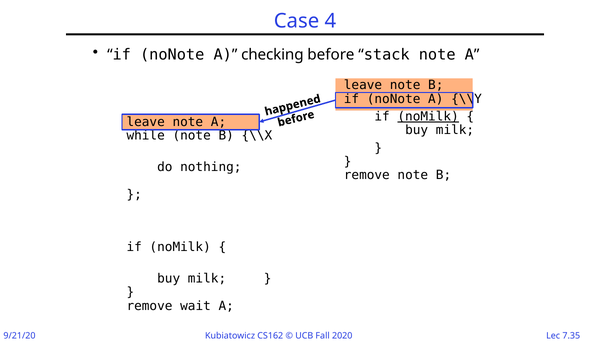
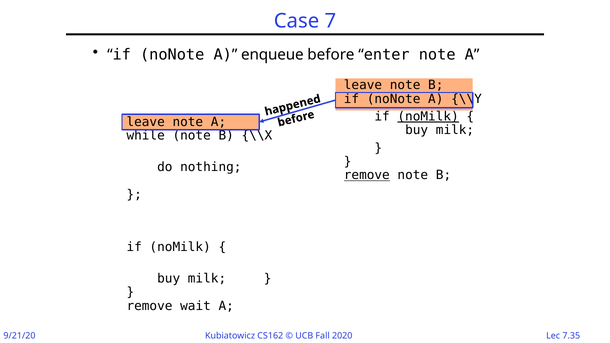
4: 4 -> 7 (330, 21)
checking: checking -> enqueue (272, 55)
stack: stack -> enter (387, 55)
remove underline: none -> present (367, 175)
